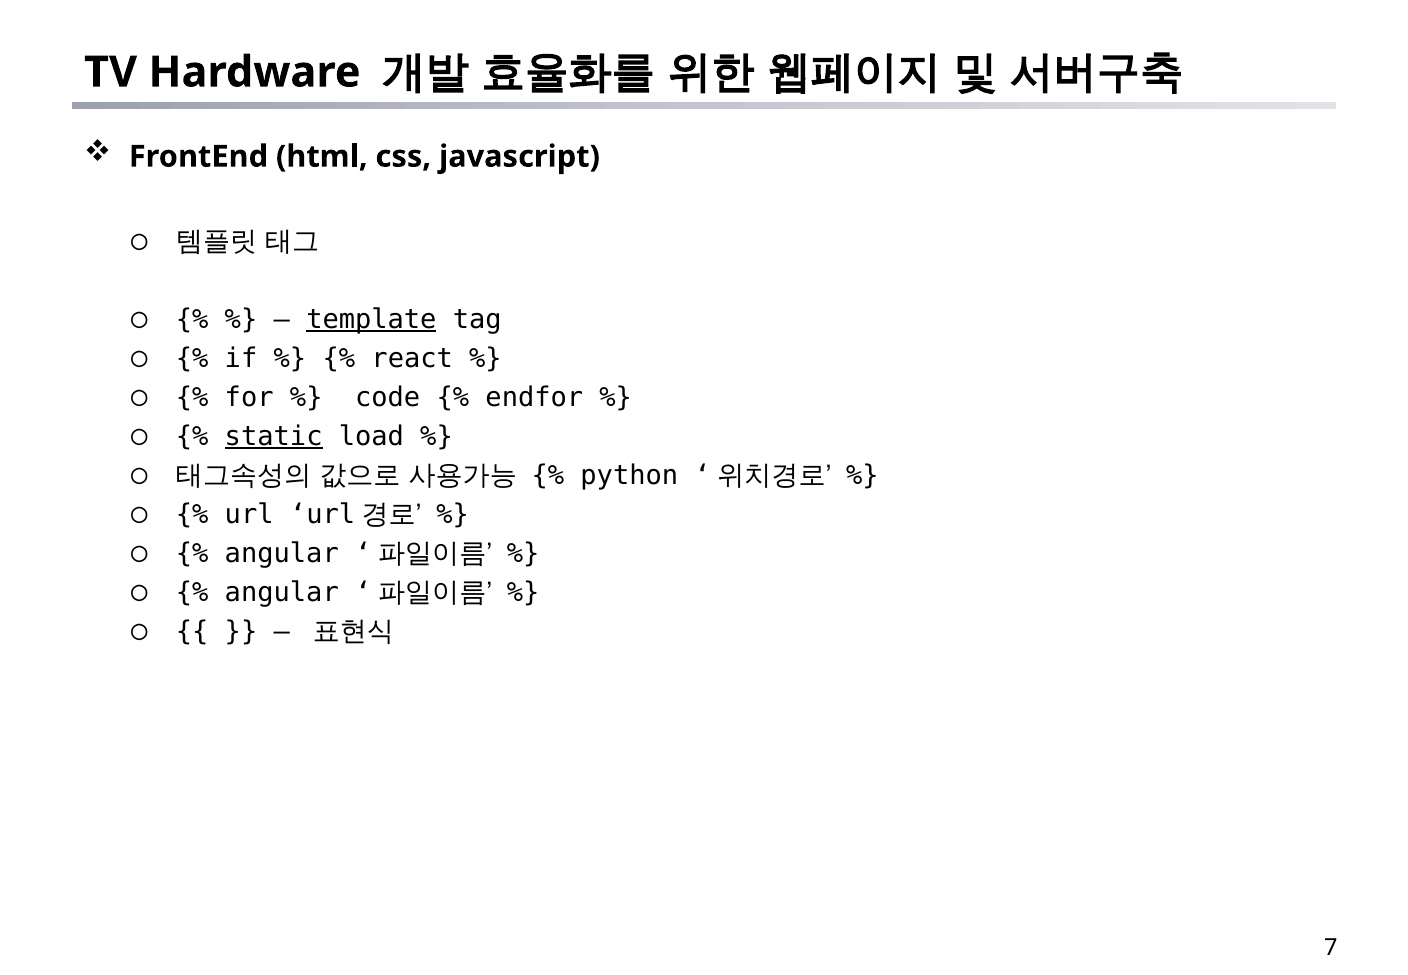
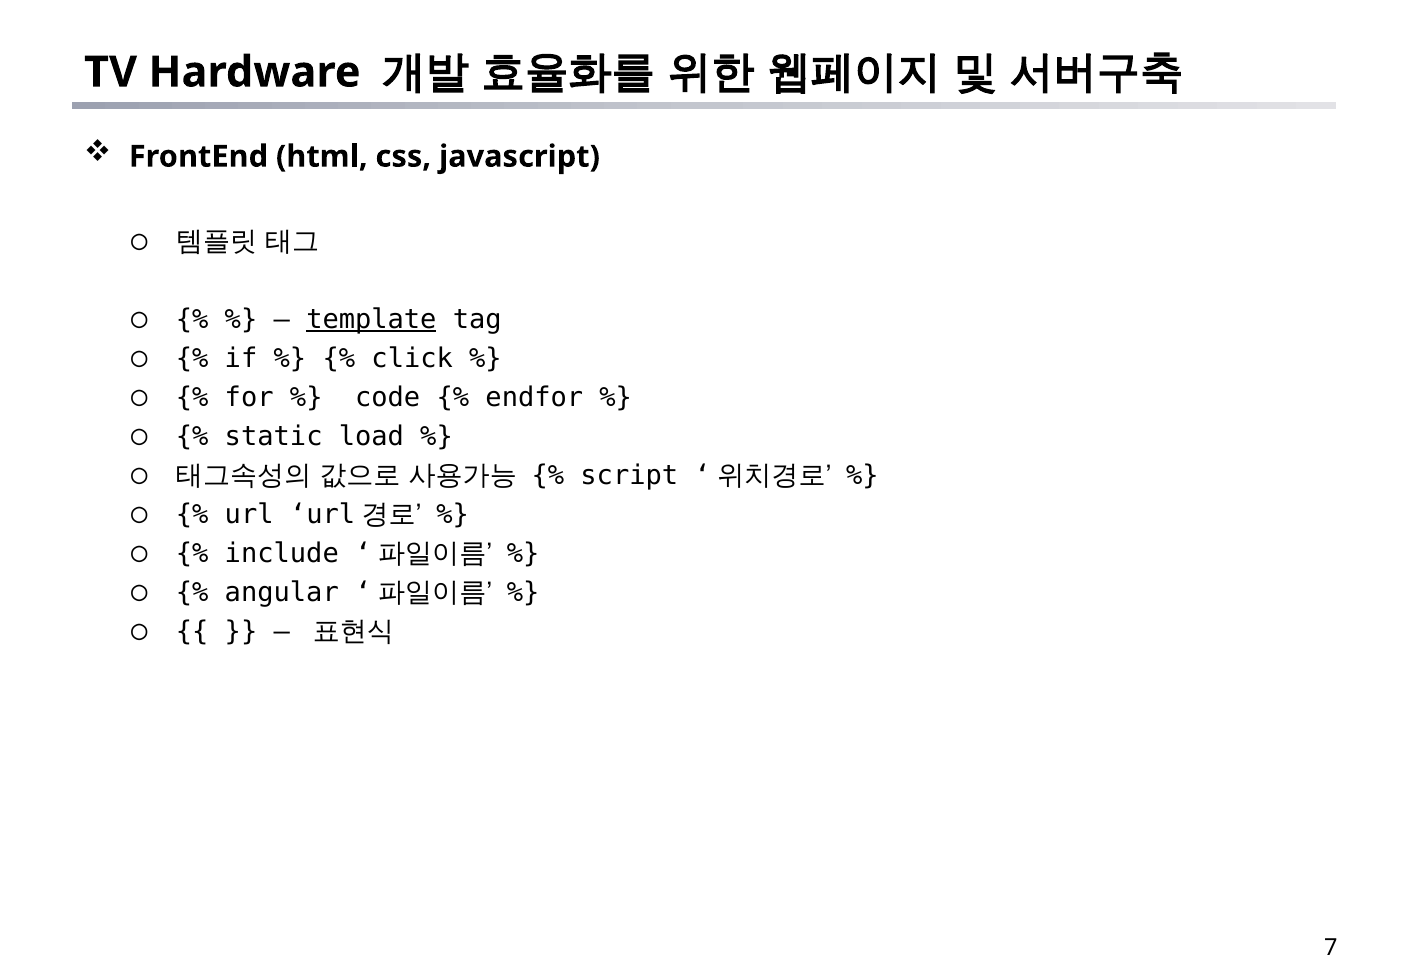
react: react -> click (412, 358)
static underline: present -> none (274, 436)
python: python -> script (629, 475)
angular: angular -> include (282, 553)
